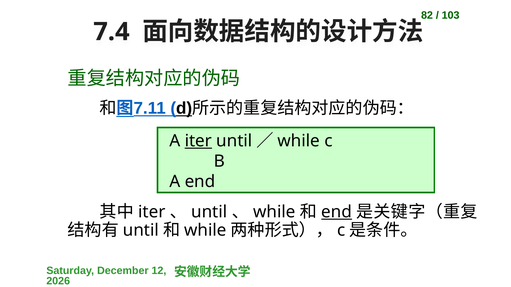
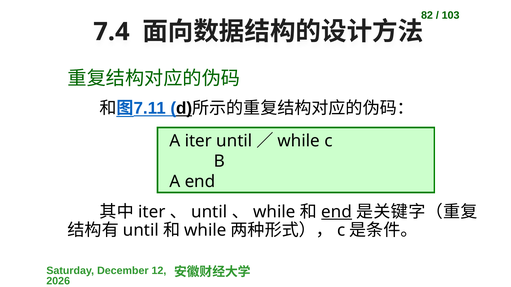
iter underline: present -> none (198, 141)
